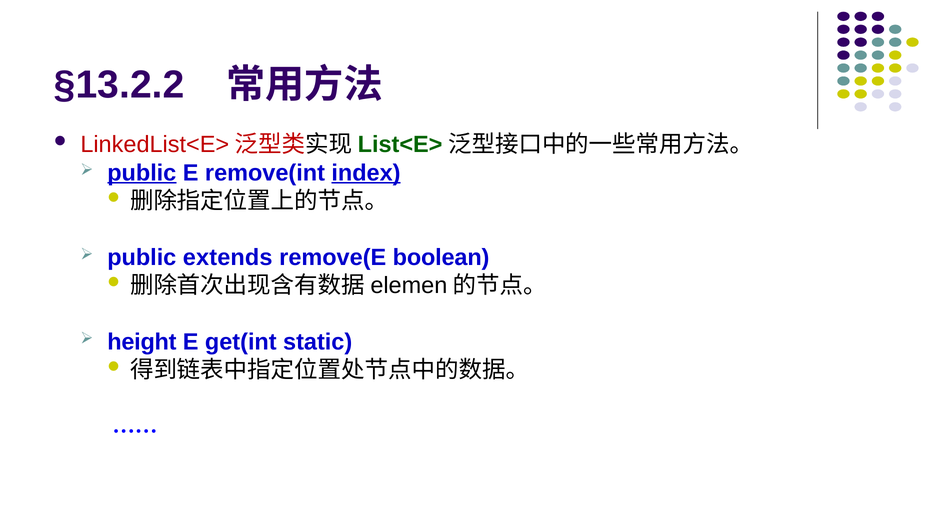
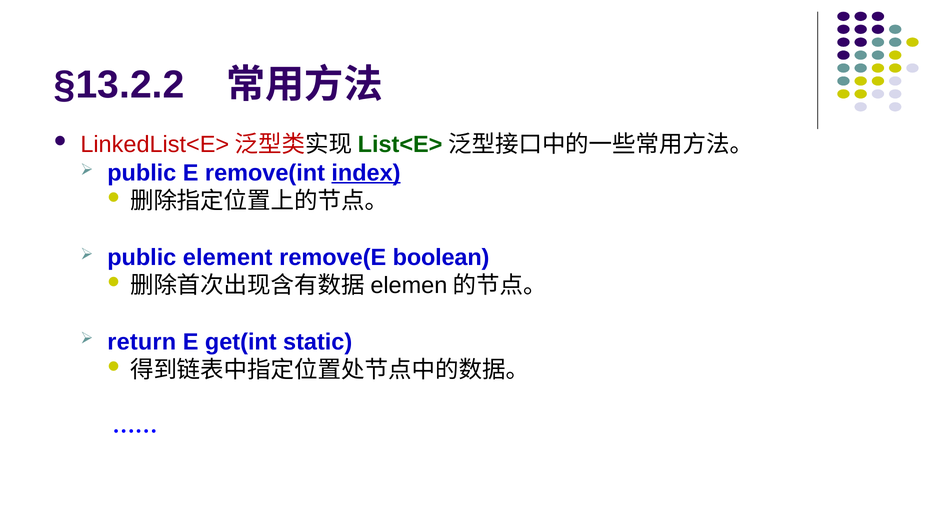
public underline: present -> none (142, 173)
extends: extends -> element (228, 257)
height: height -> return (142, 342)
